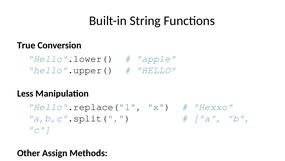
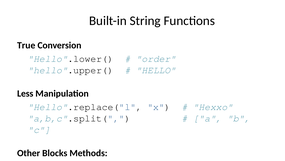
apple: apple -> order (156, 58)
Assign: Assign -> Blocks (55, 153)
